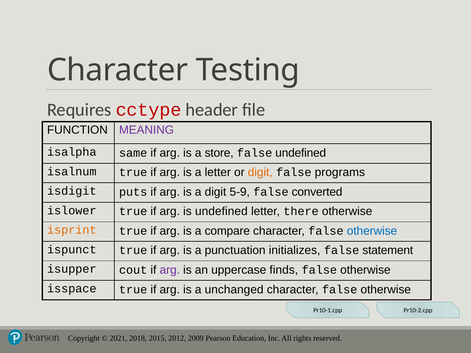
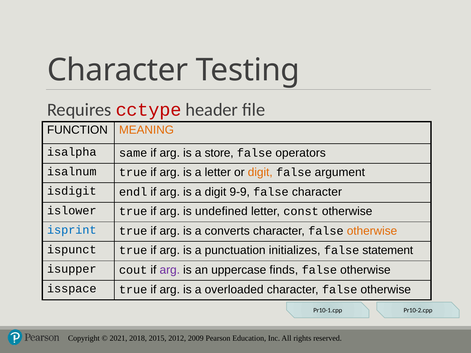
MEANING colour: purple -> orange (146, 130)
false undefined: undefined -> operators (301, 153)
programs: programs -> argument (340, 173)
puts: puts -> endl (133, 192)
5-9: 5-9 -> 9-9 (240, 192)
false converted: converted -> character (317, 192)
there: there -> const (301, 212)
isprint colour: orange -> blue (72, 230)
compare: compare -> converts (227, 231)
otherwise colour: blue -> orange (372, 231)
unchanged: unchanged -> overloaded (234, 290)
